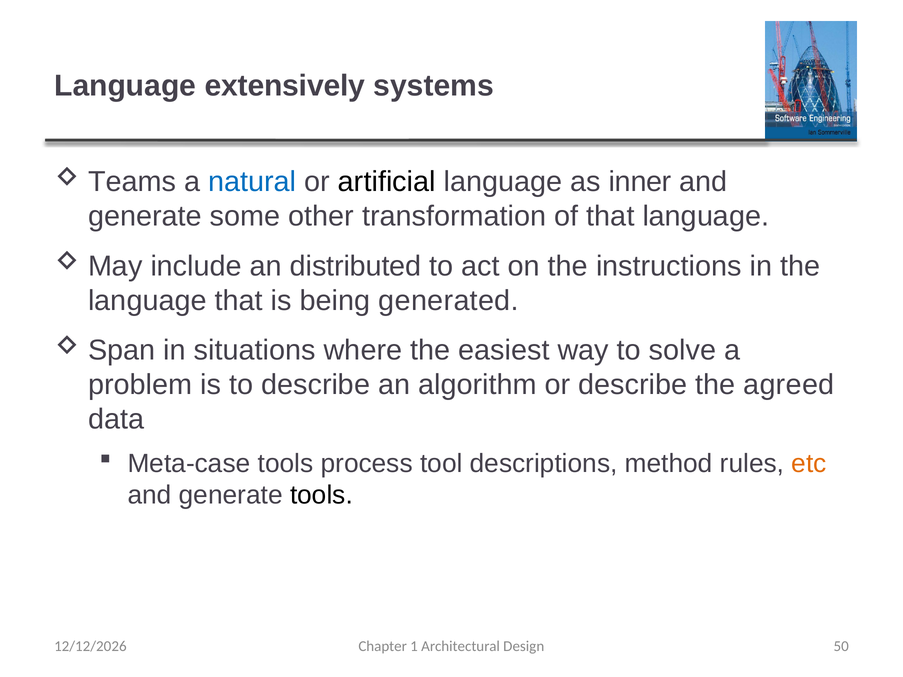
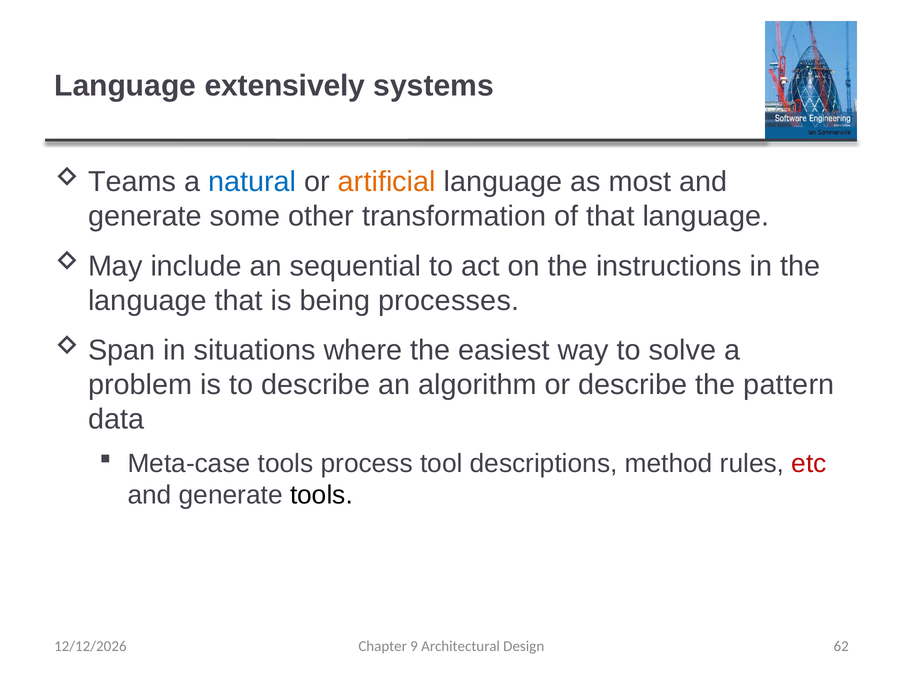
artificial colour: black -> orange (387, 182)
inner: inner -> most (640, 182)
distributed: distributed -> sequential (356, 266)
generated: generated -> processes (449, 301)
agreed: agreed -> pattern (789, 385)
etc colour: orange -> red (809, 464)
1: 1 -> 9 (414, 647)
50: 50 -> 62 (841, 647)
